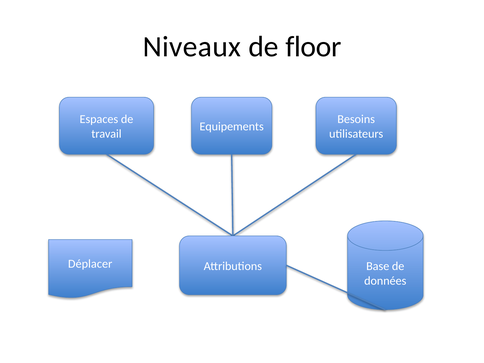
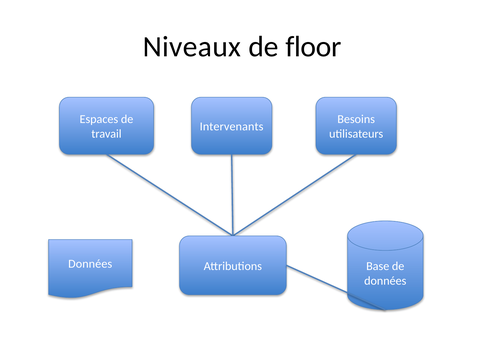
Equipements: Equipements -> Intervenants (232, 127)
Déplacer: Déplacer -> Données (90, 264)
